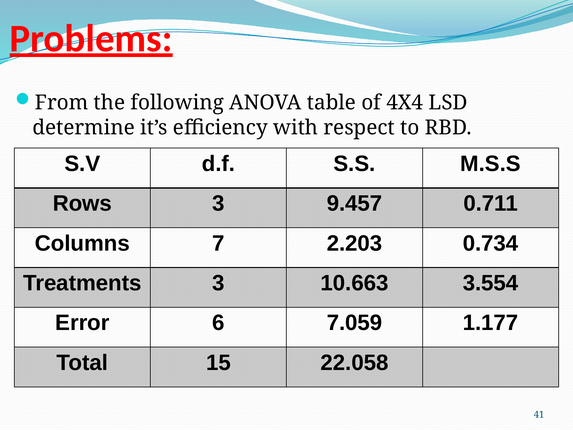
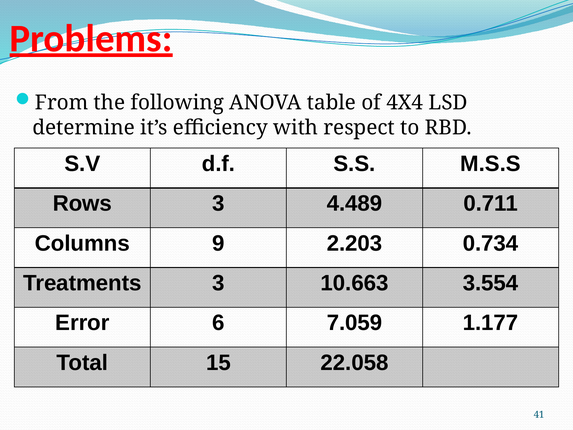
9.457: 9.457 -> 4.489 (355, 203)
7: 7 -> 9 (218, 243)
